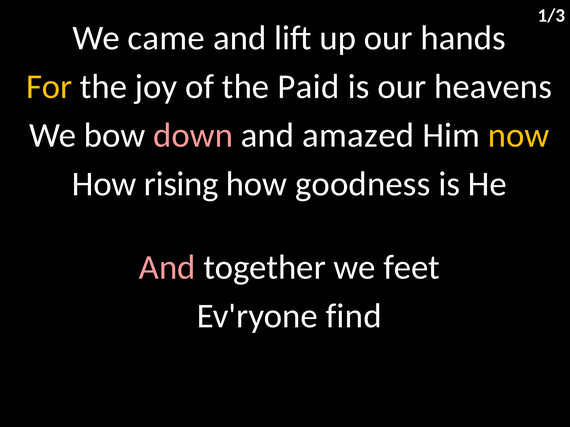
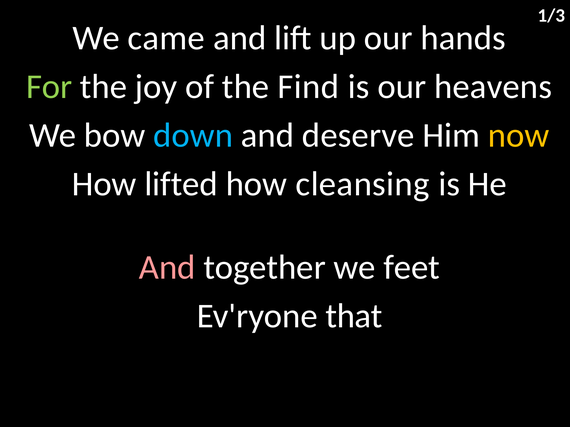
For colour: yellow -> light green (49, 87)
Paid: Paid -> Find (308, 87)
down colour: pink -> light blue (193, 135)
amazed: amazed -> deserve (358, 135)
rising: rising -> lifted (181, 184)
goodness: goodness -> cleansing (363, 184)
find: find -> that (354, 316)
